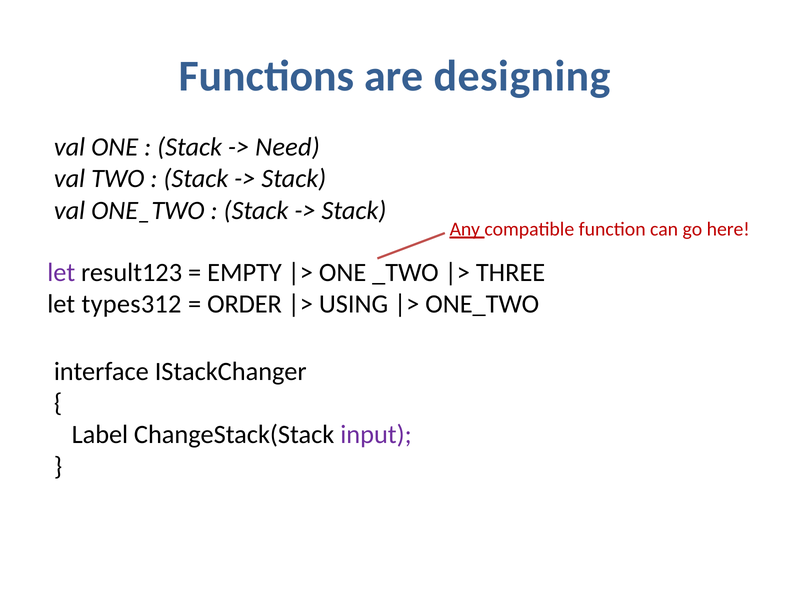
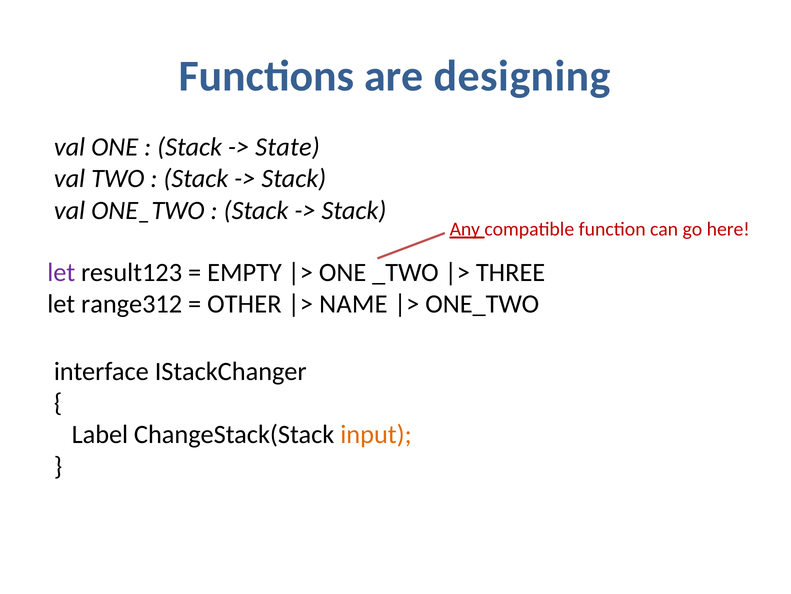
Need: Need -> State (288, 147)
types312: types312 -> range312 (132, 304)
ORDER: ORDER -> OTHER (244, 304)
USING: USING -> NAME (353, 304)
input colour: purple -> orange (376, 434)
